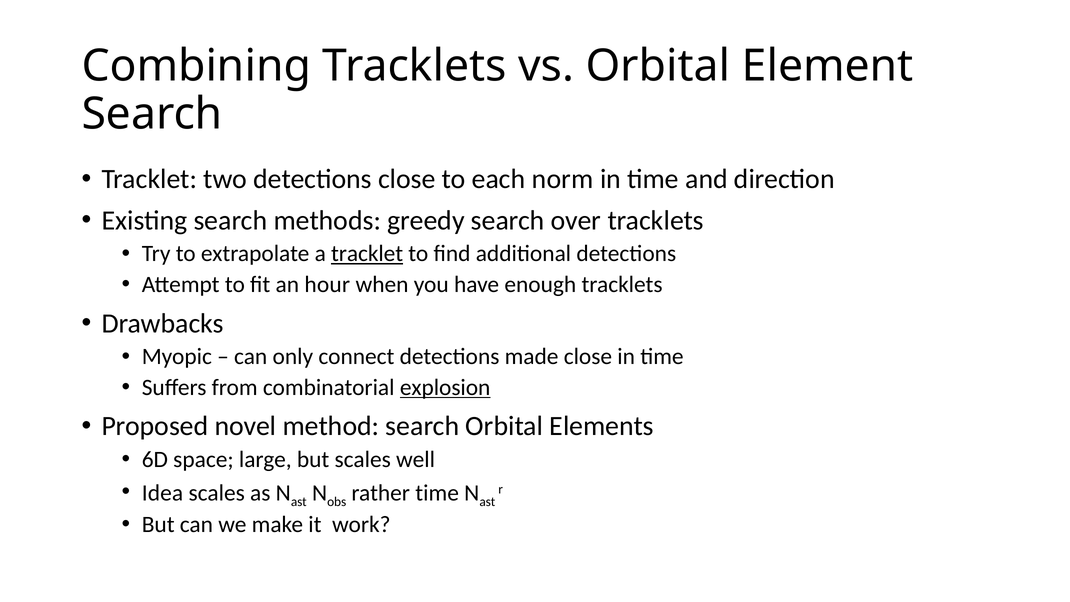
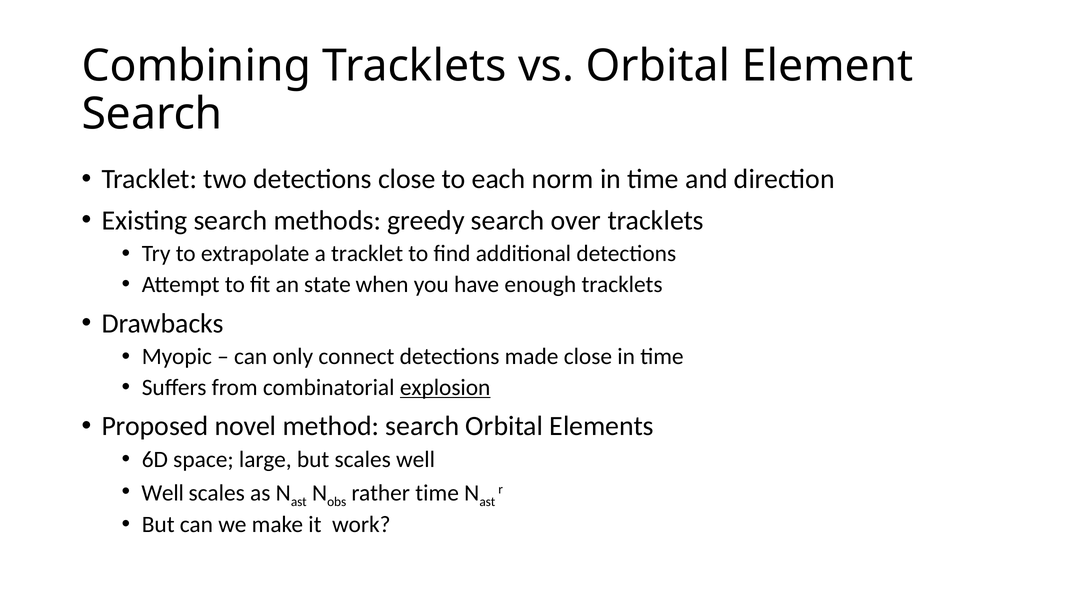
tracklet underline: present -> none (367, 254)
hour: hour -> state (327, 284)
Idea: Idea -> Well (163, 493)
